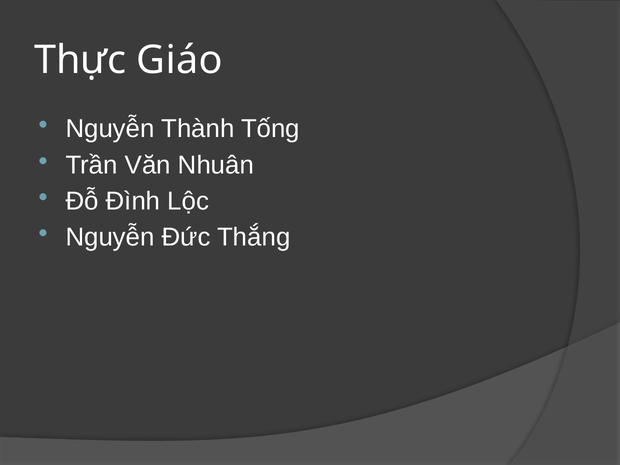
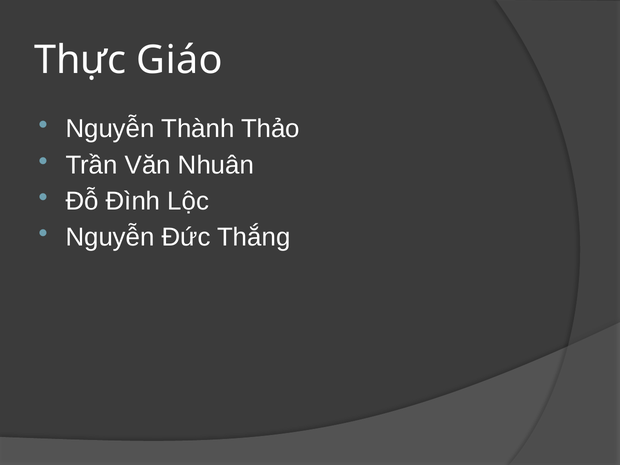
Tống: Tống -> Thảo (270, 129)
